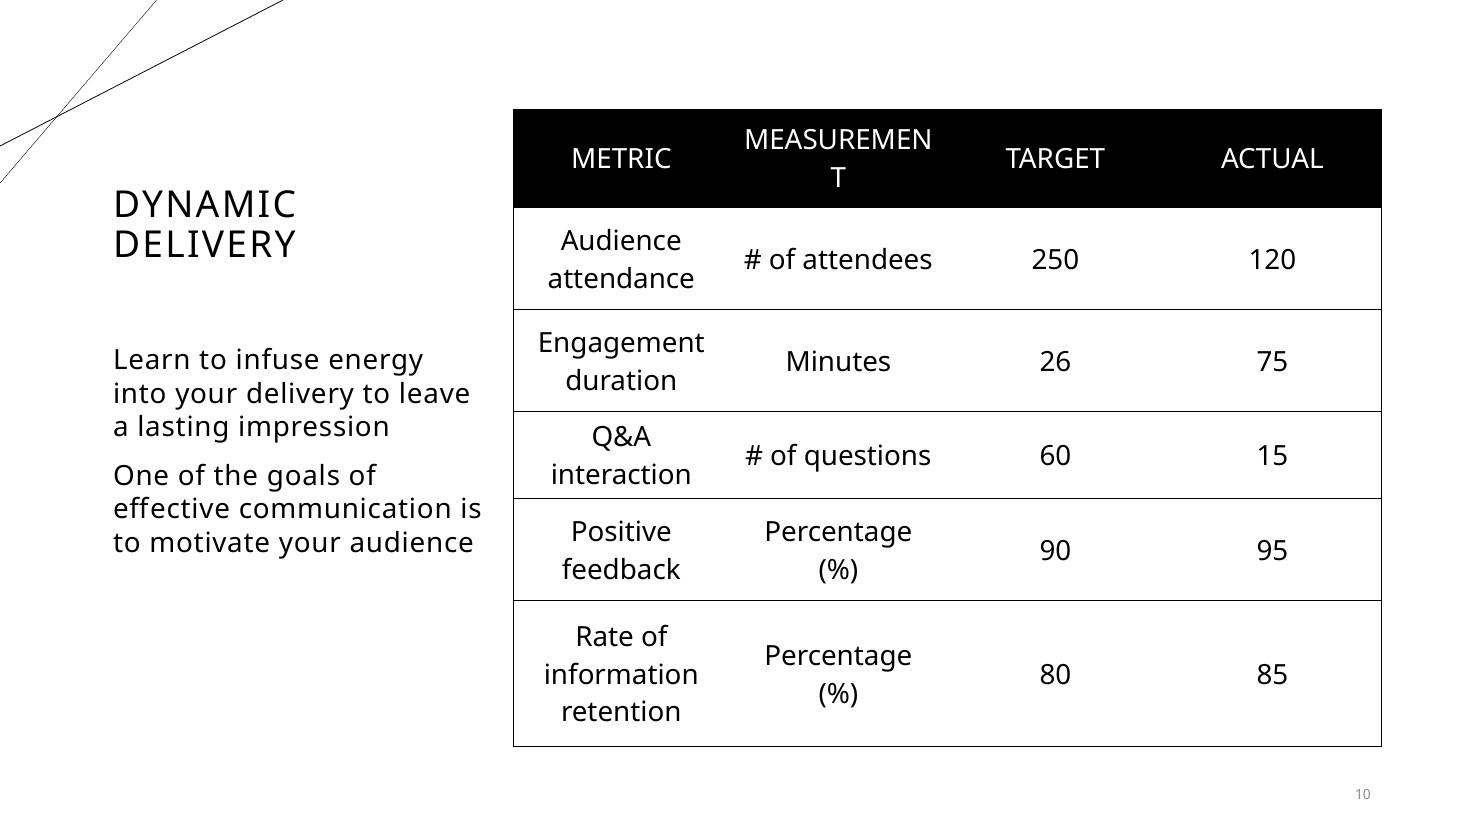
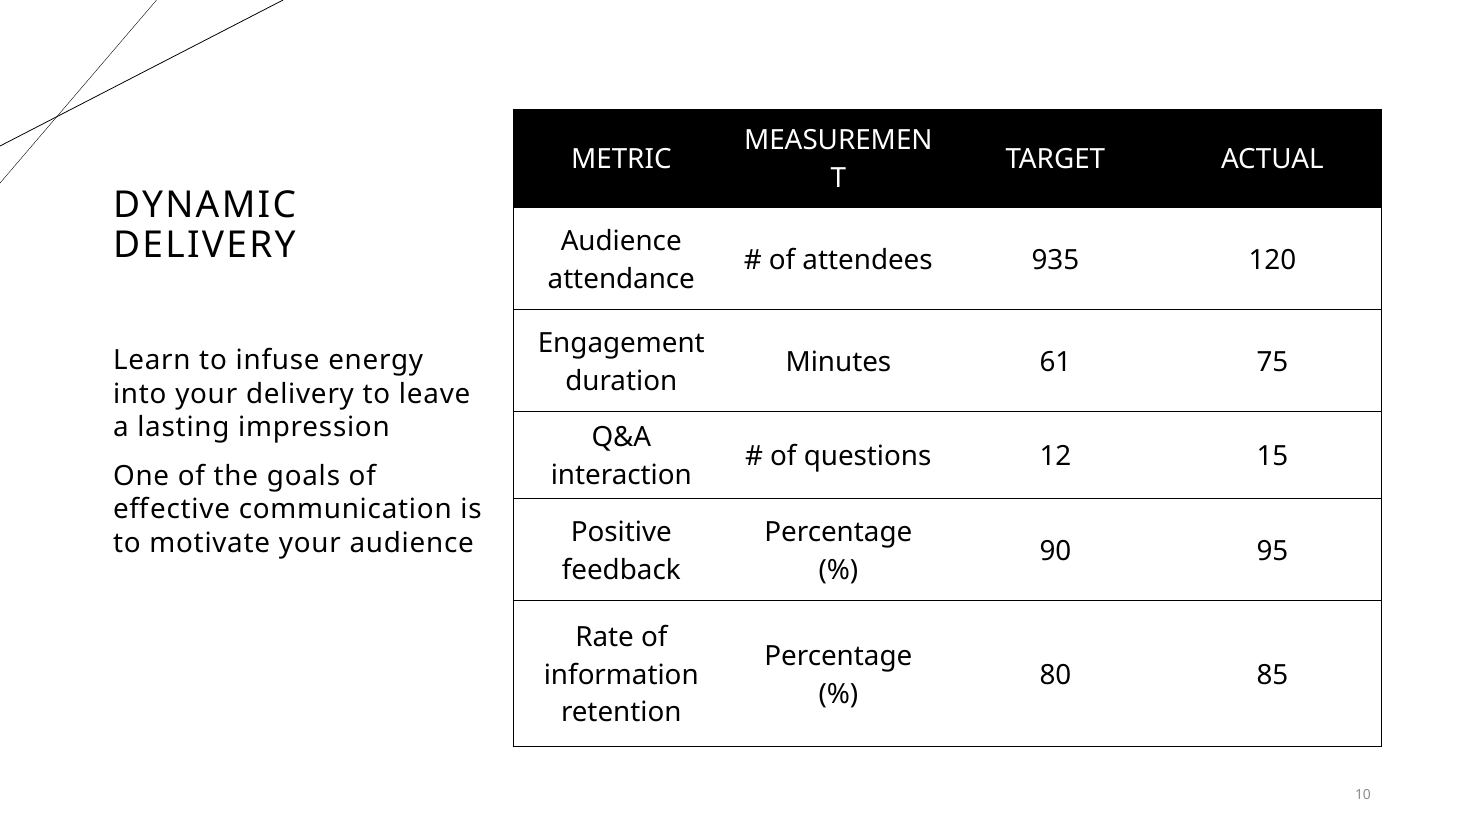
250: 250 -> 935 (1055, 260)
26: 26 -> 61 (1055, 362)
60: 60 -> 12 (1055, 457)
